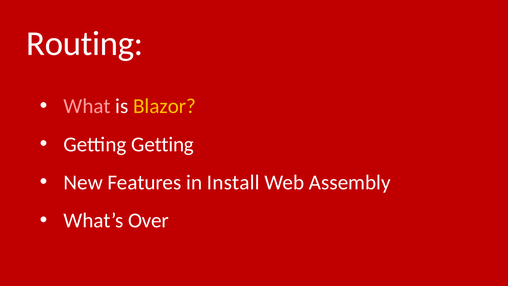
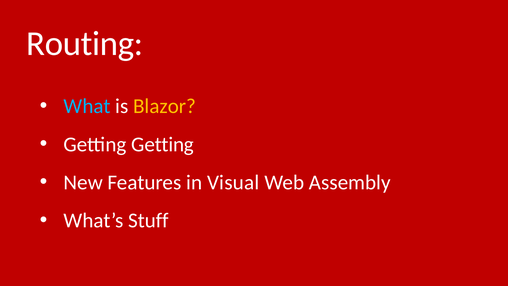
What colour: pink -> light blue (87, 106)
Install: Install -> Visual (233, 182)
Over: Over -> Stuff (148, 220)
